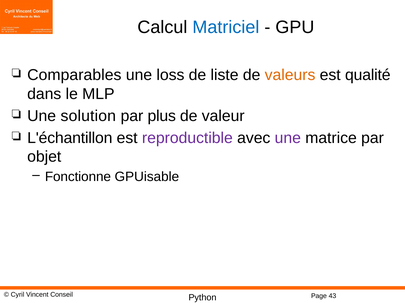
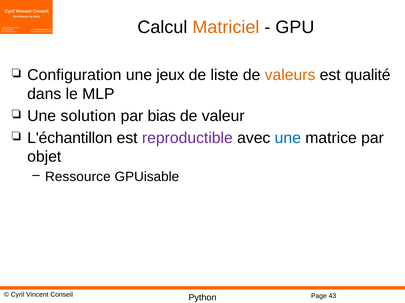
Matriciel colour: blue -> orange (226, 27)
Comparables: Comparables -> Configuration (74, 75)
loss: loss -> jeux (171, 75)
plus: plus -> bias (162, 116)
une colour: purple -> blue (288, 138)
Fonctionne: Fonctionne -> Ressource (78, 177)
